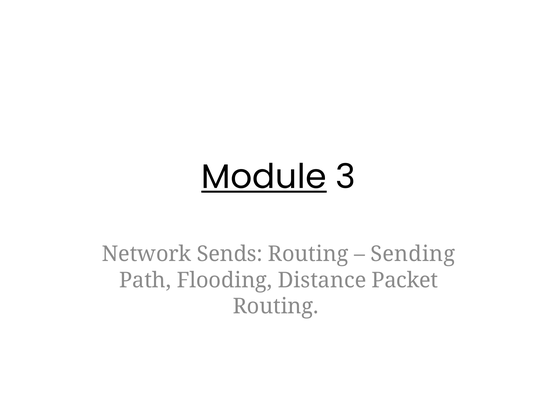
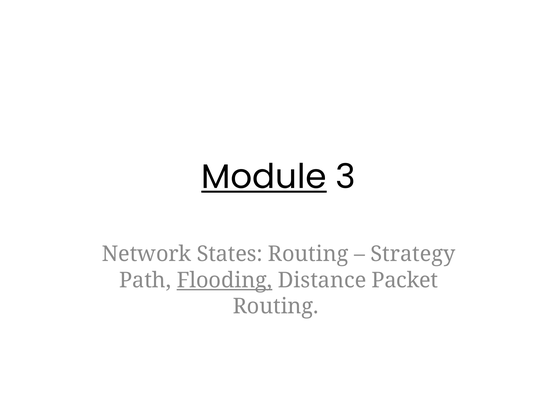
Sends: Sends -> States (230, 254)
Sending: Sending -> Strategy (413, 254)
Flooding underline: none -> present (225, 280)
